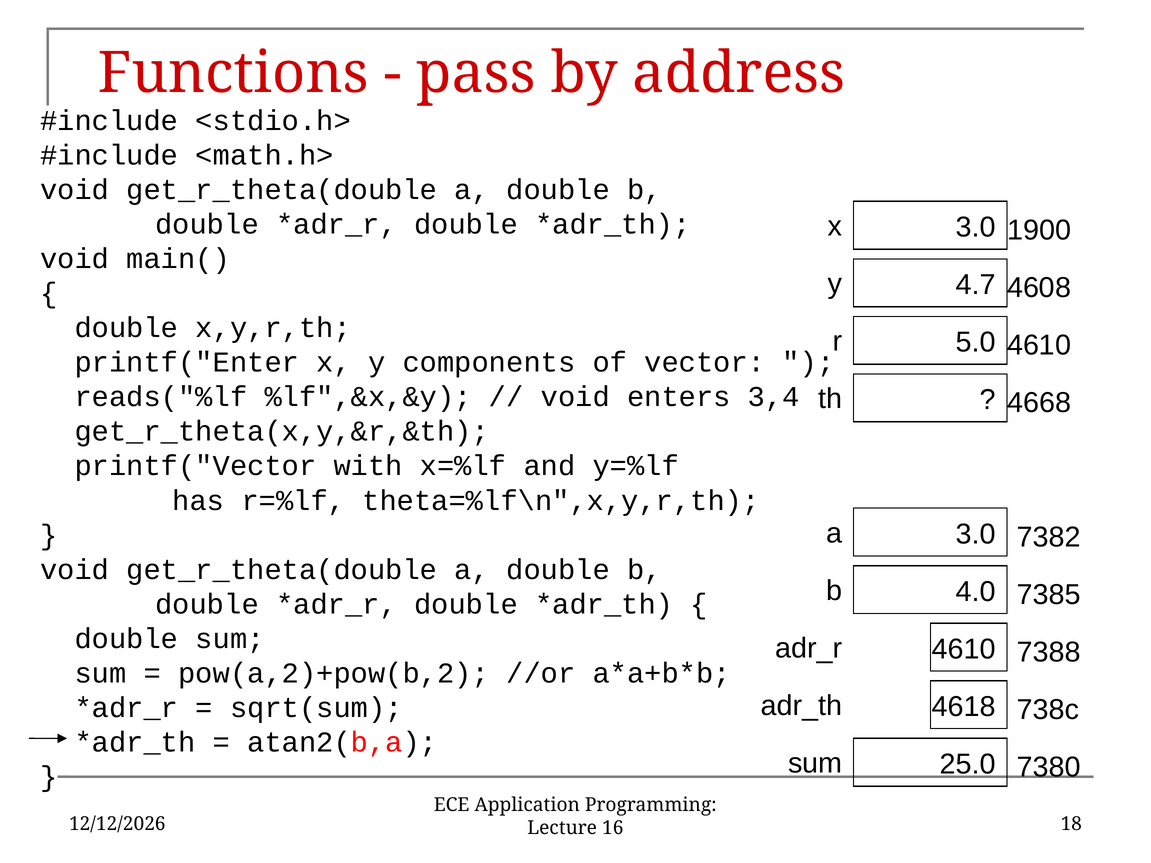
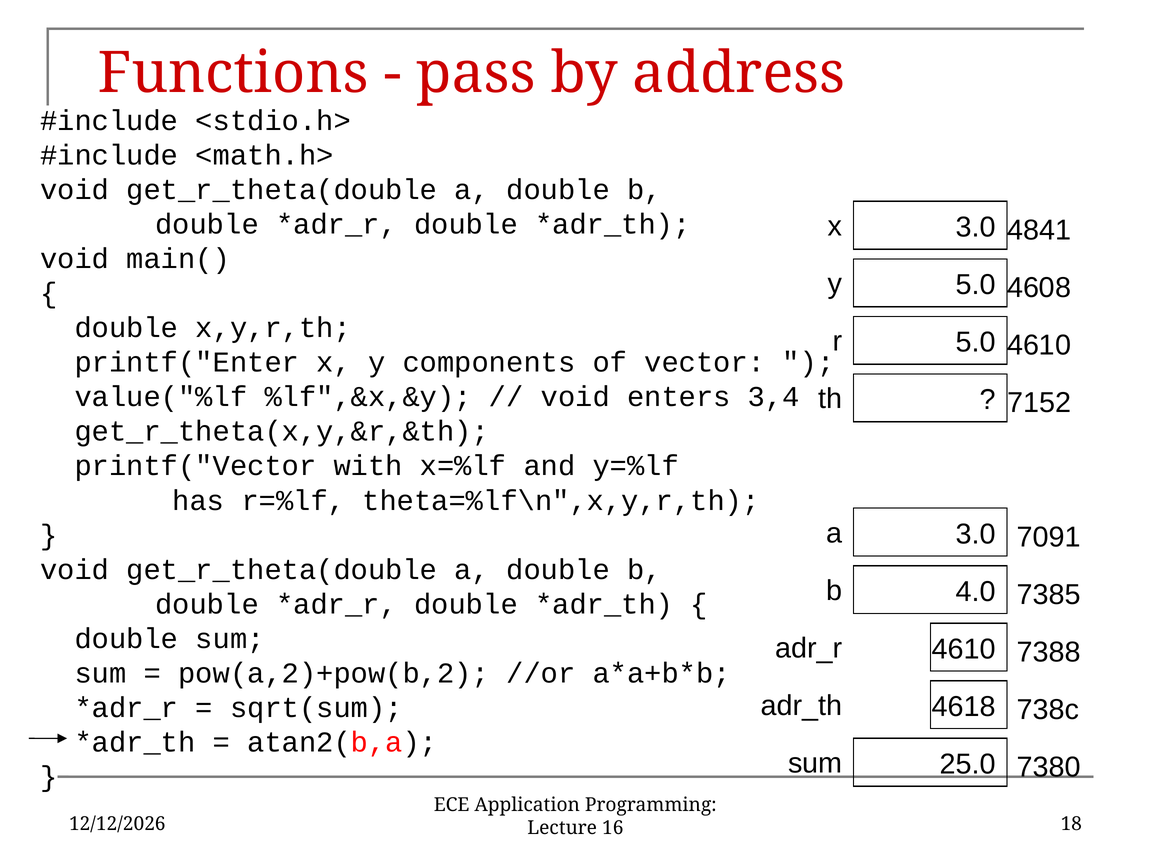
1900: 1900 -> 4841 (1039, 230)
4.7: 4.7 -> 5.0 (976, 285)
4668: 4668 -> 7152 (1039, 403)
reads("%lf: reads("%lf -> value("%lf (161, 397)
7382: 7382 -> 7091 (1049, 537)
